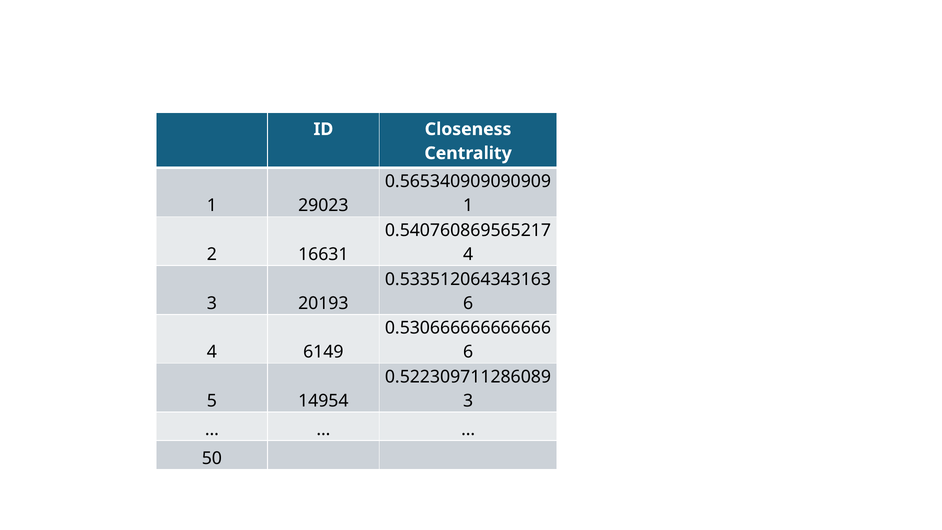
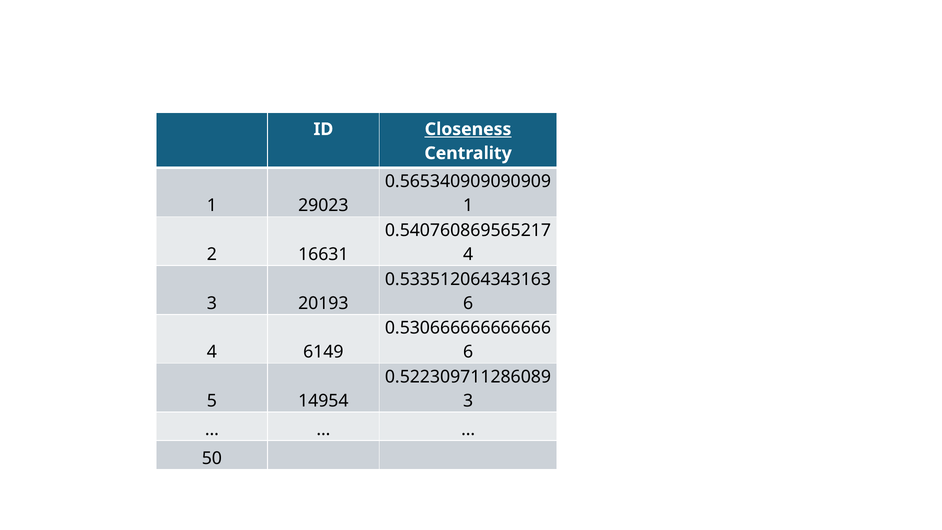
Closeness underline: none -> present (468, 129)
